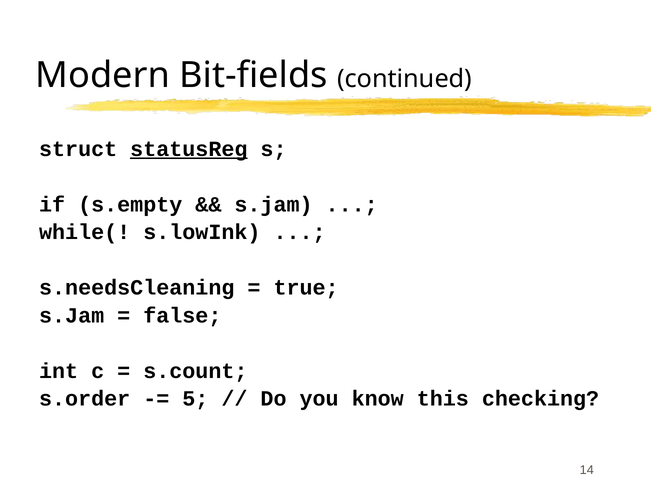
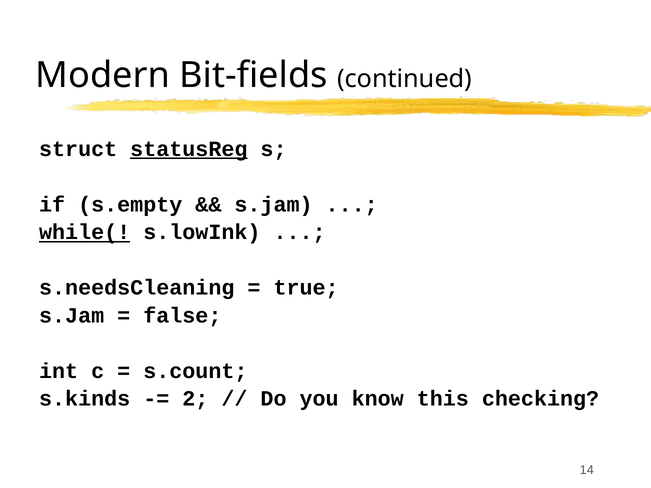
while( underline: none -> present (85, 232)
s.order: s.order -> s.kinds (85, 399)
5: 5 -> 2 (195, 399)
